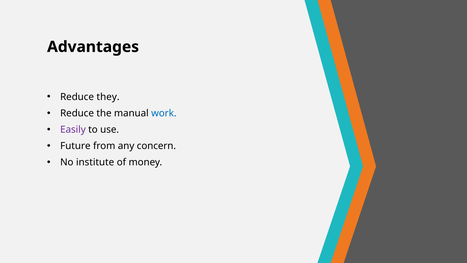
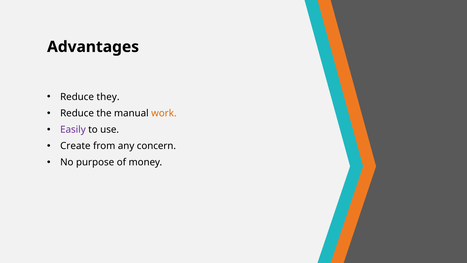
work colour: blue -> orange (164, 113)
Future: Future -> Create (75, 146)
institute: institute -> purpose (95, 162)
